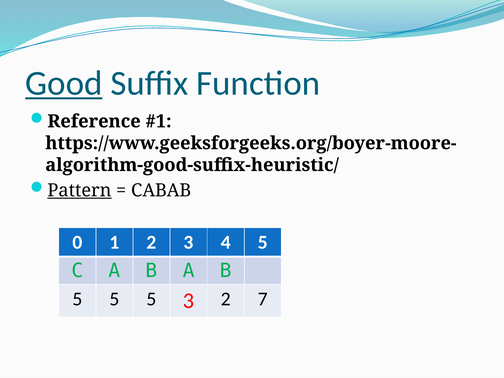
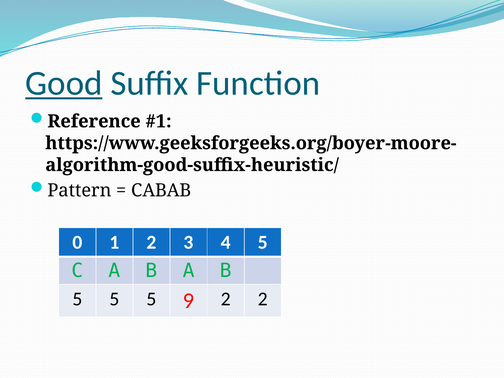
Pattern underline: present -> none (79, 190)
5 3: 3 -> 9 (189, 301)
2 7: 7 -> 2 (263, 299)
